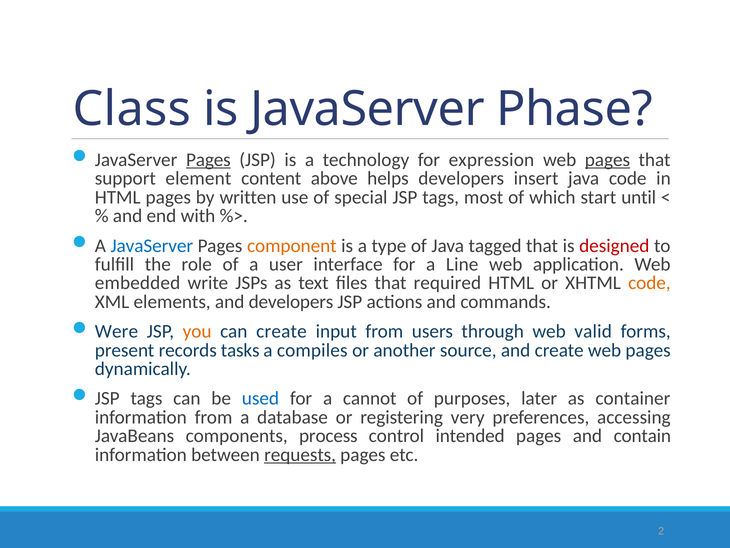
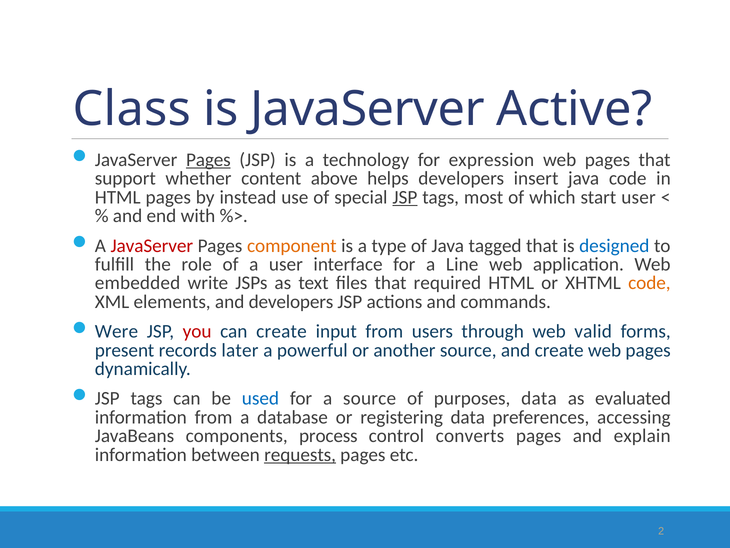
Phase: Phase -> Active (574, 109)
pages underline: present -> none (607, 160)
element: element -> whether (198, 178)
written: written -> instead (248, 197)
JSP underline: none -> present (405, 197)
start until: until -> user (639, 197)
JavaServer colour: blue -> red (152, 245)
designed colour: red -> blue (614, 245)
you colour: orange -> red (197, 331)
tasks: tasks -> later (240, 350)
compiles: compiles -> powerful (312, 350)
a cannot: cannot -> source (370, 398)
purposes later: later -> data (539, 398)
container: container -> evaluated (633, 398)
registering very: very -> data (468, 417)
intended: intended -> converts (470, 436)
contain: contain -> explain (642, 436)
